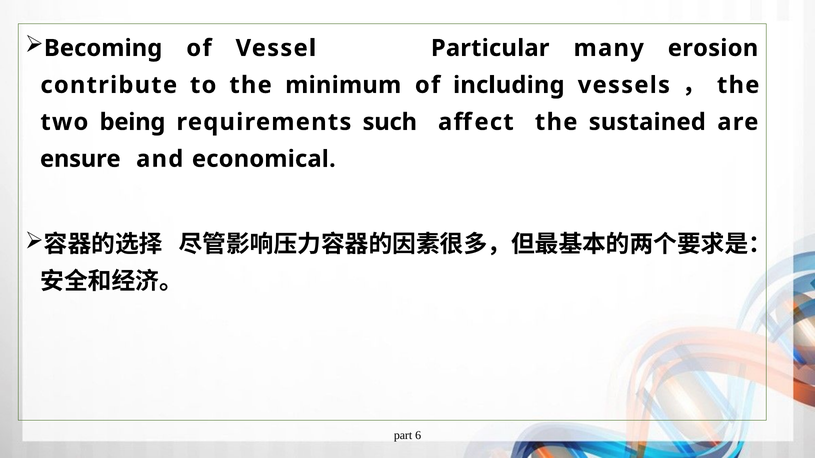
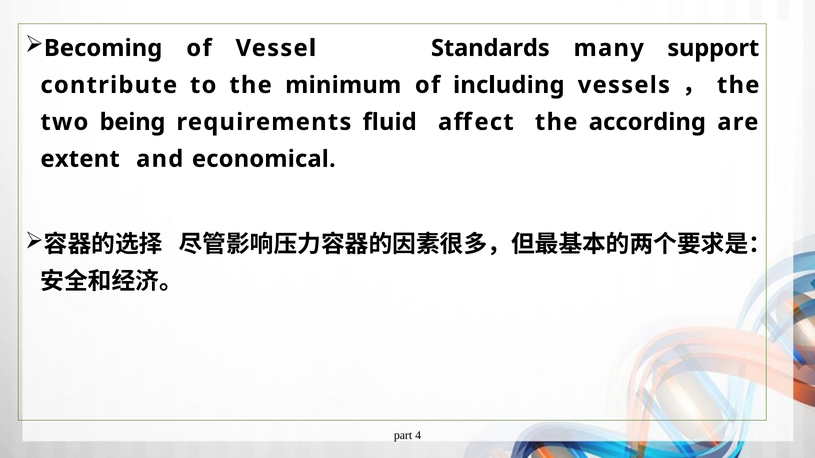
Particular: Particular -> Standards (490, 48)
erosion: erosion -> support (713, 48)
such: such -> fluid (390, 122)
sustained: sustained -> according (647, 122)
ensure: ensure -> extent (80, 159)
6: 6 -> 4 (418, 436)
